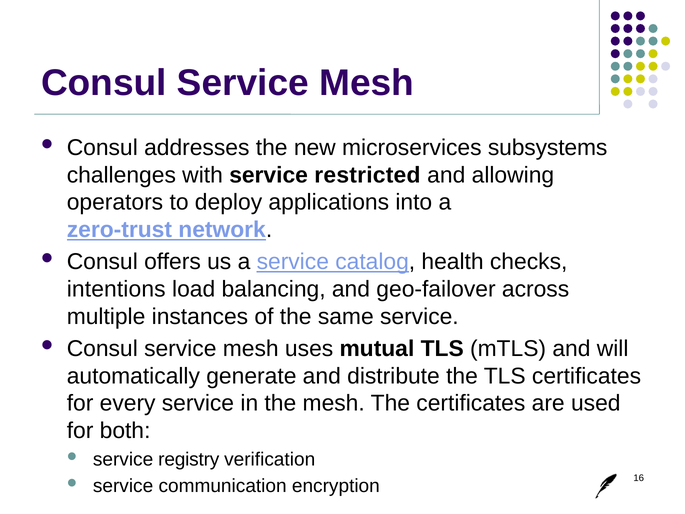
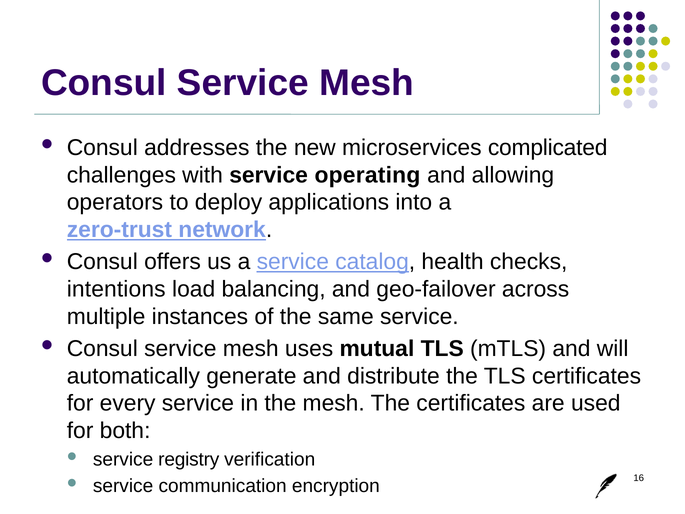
subsystems: subsystems -> complicated (548, 148)
restricted: restricted -> operating (367, 175)
